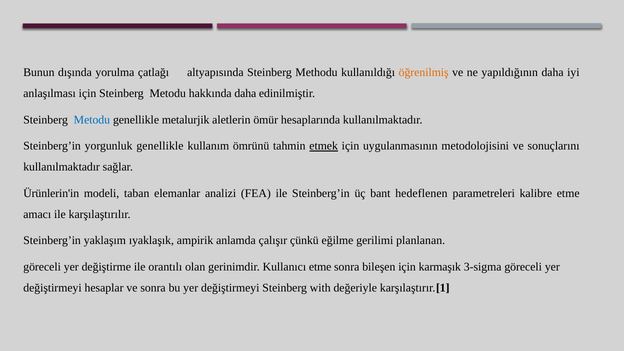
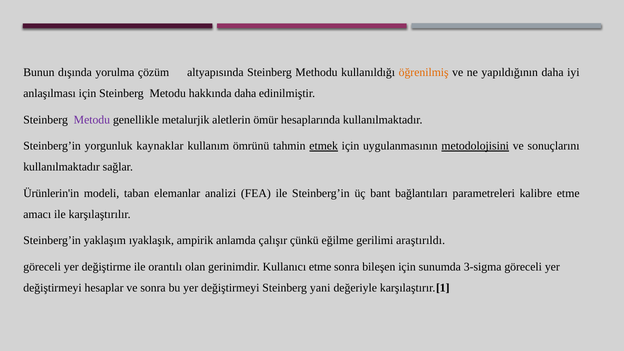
çatlağı: çatlağı -> çözüm (154, 72)
Metodu colour: blue -> purple (92, 120)
yorgunluk genellikle: genellikle -> kaynaklar (160, 146)
metodolojisini underline: none -> present (475, 146)
hedeflenen: hedeflenen -> bağlantıları (422, 193)
planlanan: planlanan -> araştırıldı (421, 241)
karmaşık: karmaşık -> sunumda (440, 267)
with: with -> yani (320, 288)
